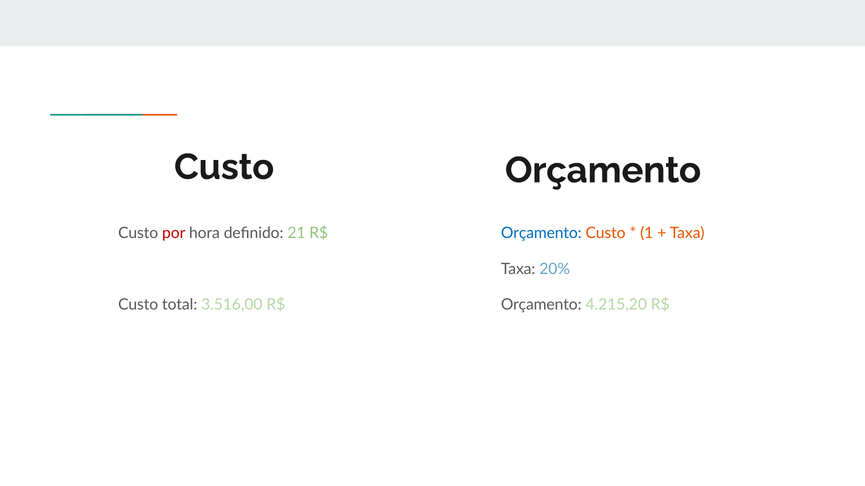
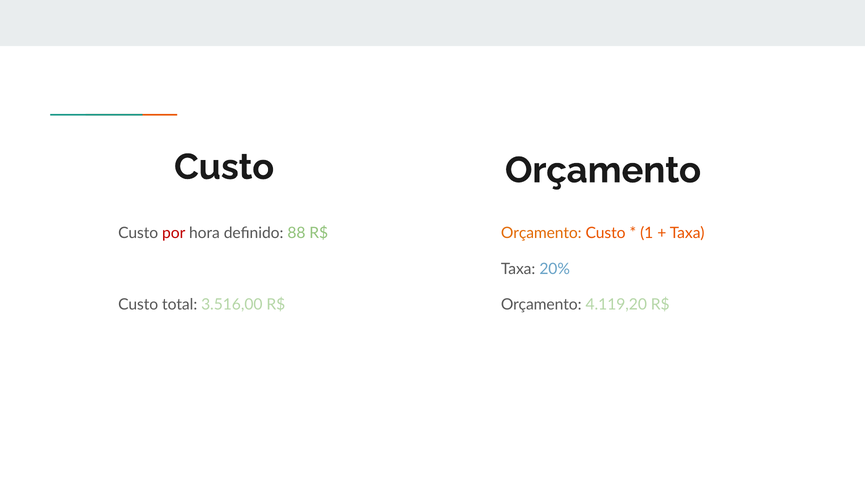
21: 21 -> 88 (296, 233)
Orçamento colour: blue -> orange (541, 233)
4.215,20: 4.215,20 -> 4.119,20 (616, 305)
